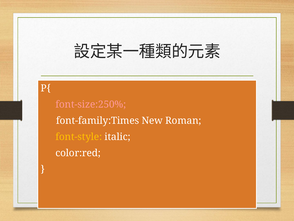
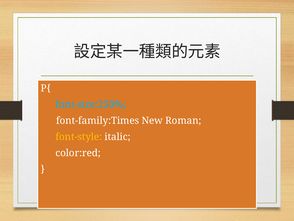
font-size:250% colour: pink -> light blue (91, 104)
